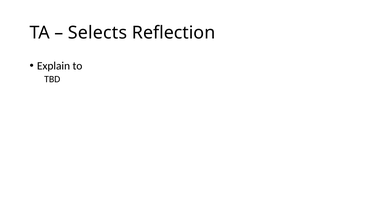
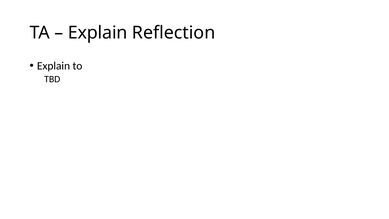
Selects: Selects -> Explain (98, 33)
